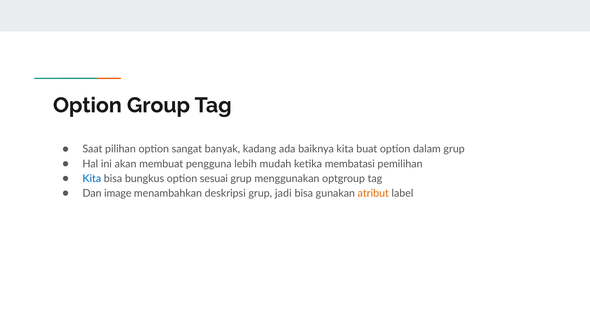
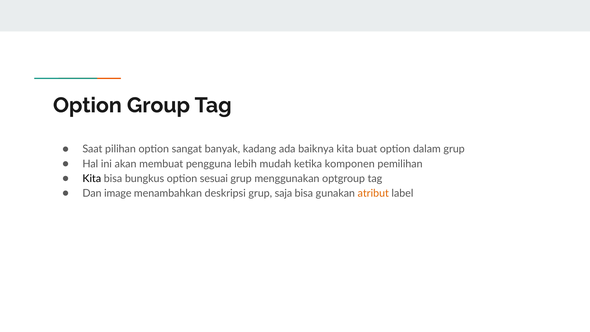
membatasi: membatasi -> komponen (350, 164)
Kita colour: blue -> black (92, 178)
jadi: jadi -> saja (283, 193)
